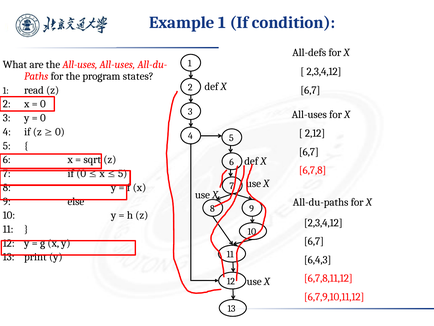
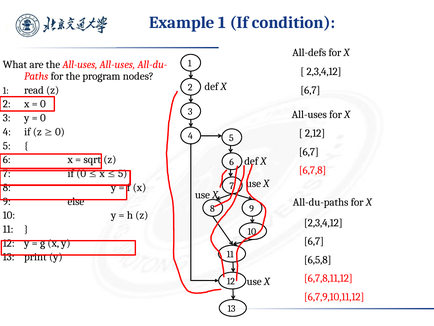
states: states -> nodes (138, 76)
6,4,3: 6,4,3 -> 6,5,8 (318, 259)
